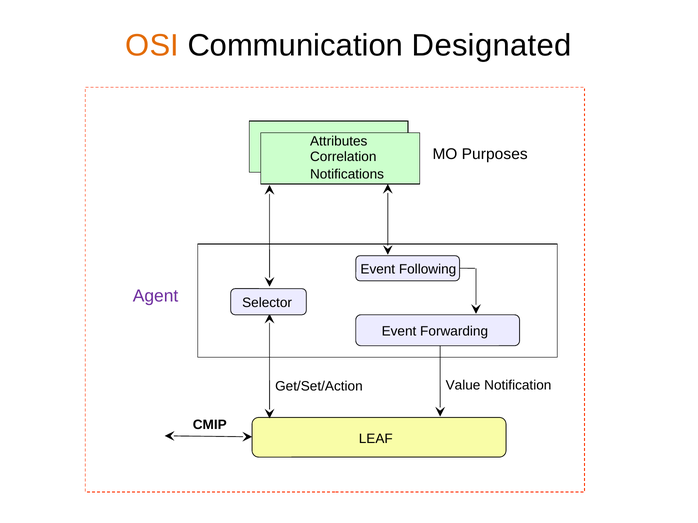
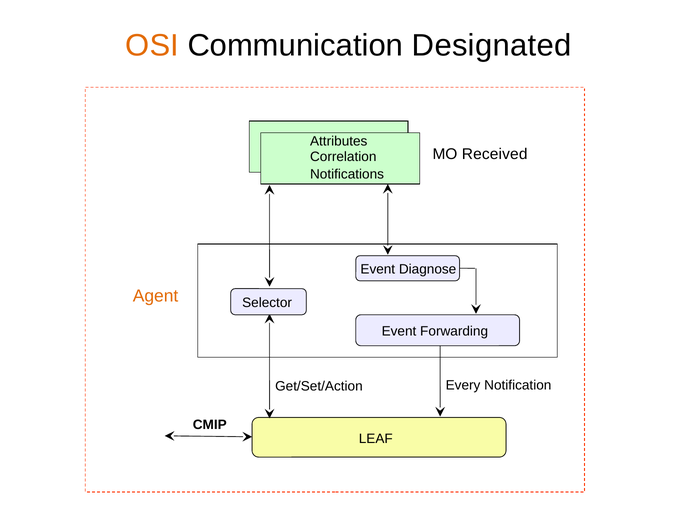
Purposes: Purposes -> Received (495, 154)
Following: Following -> Diagnose (428, 269)
Agent colour: purple -> orange (156, 296)
Value: Value -> Every (463, 386)
